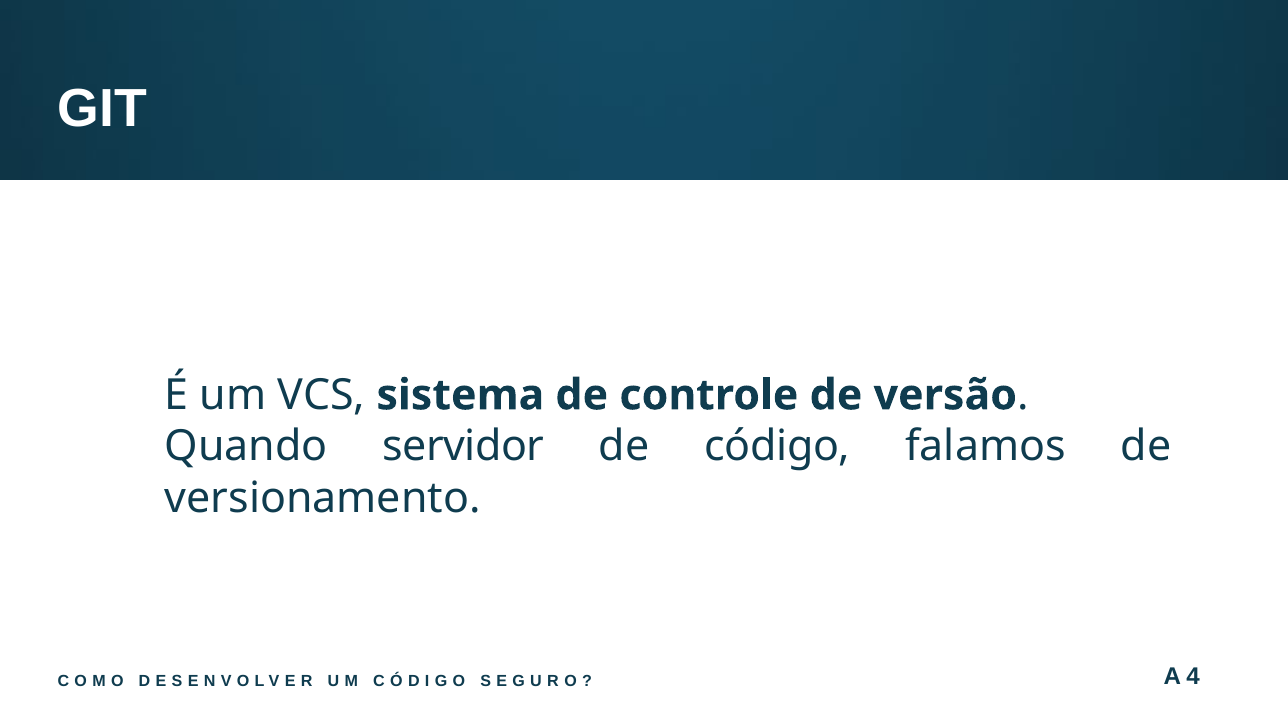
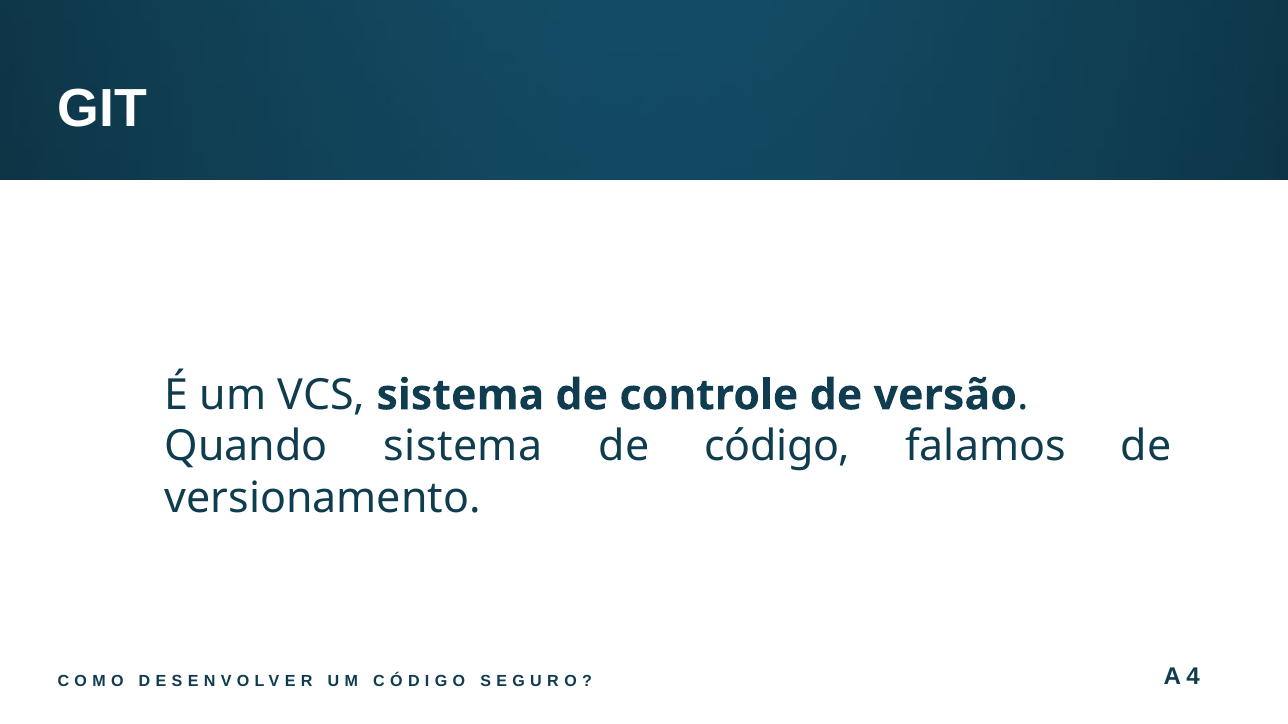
Quando servidor: servidor -> sistema (463, 447)
